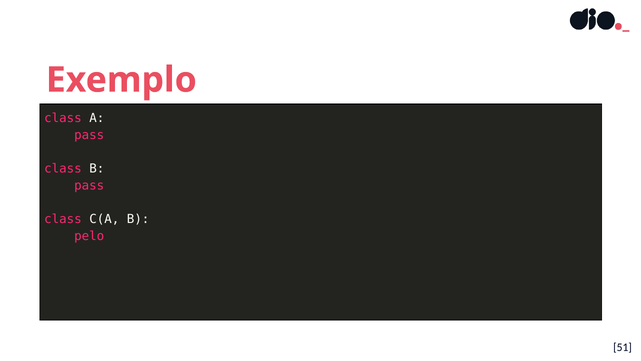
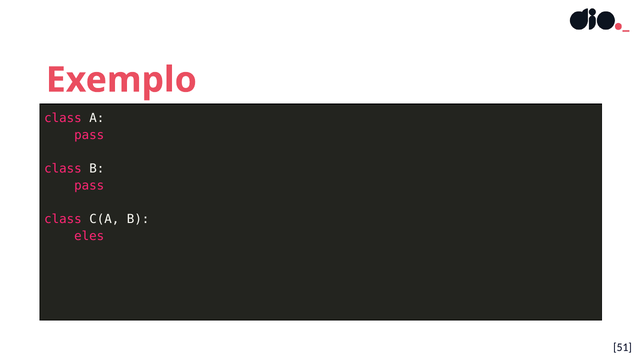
pelo: pelo -> eles (89, 236)
